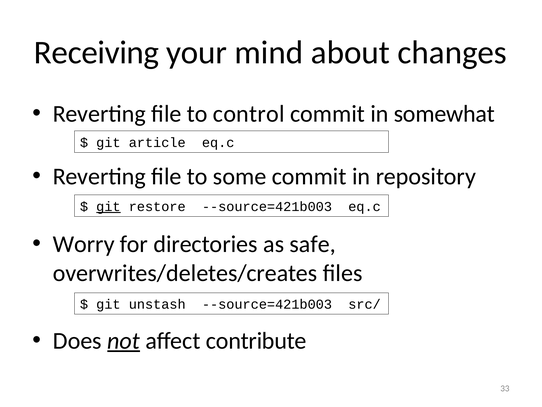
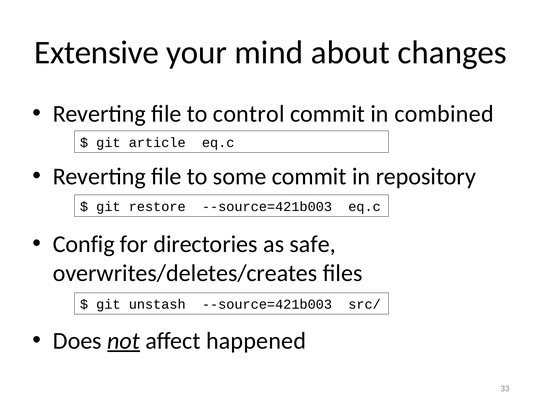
Receiving: Receiving -> Extensive (97, 52)
somewhat: somewhat -> combined (444, 114)
git underline: present -> none (108, 206)
Worry: Worry -> Config (84, 244)
contribute: contribute -> happened (256, 340)
